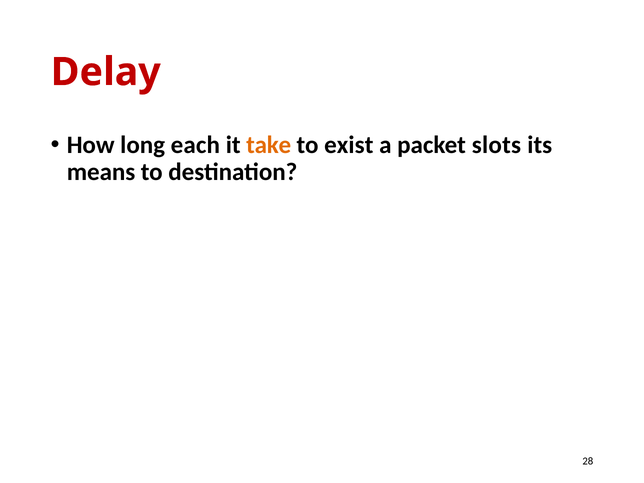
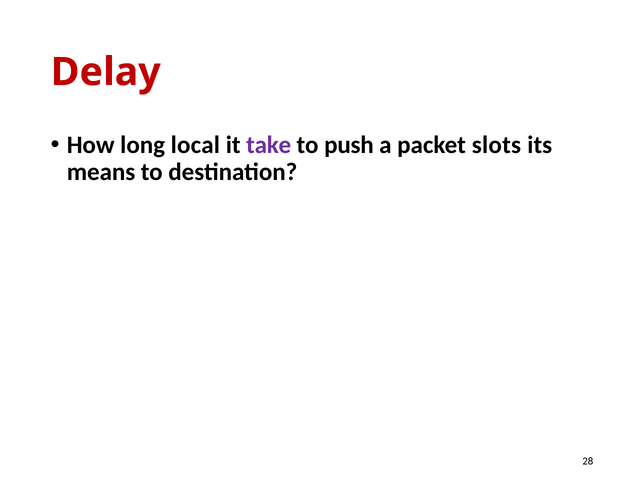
each: each -> local (195, 145)
take colour: orange -> purple (269, 145)
exist: exist -> push (349, 145)
